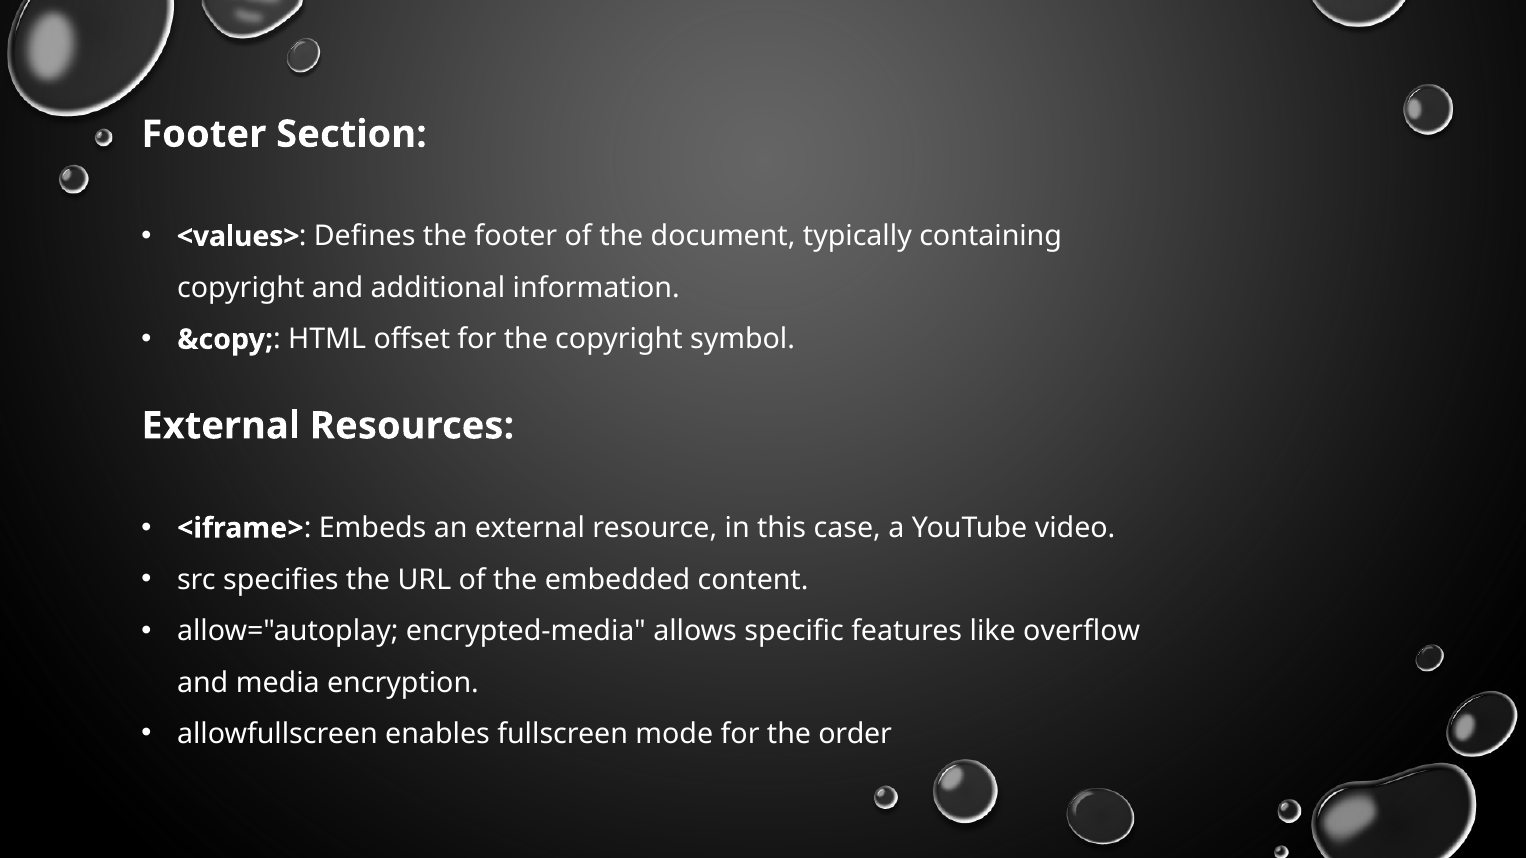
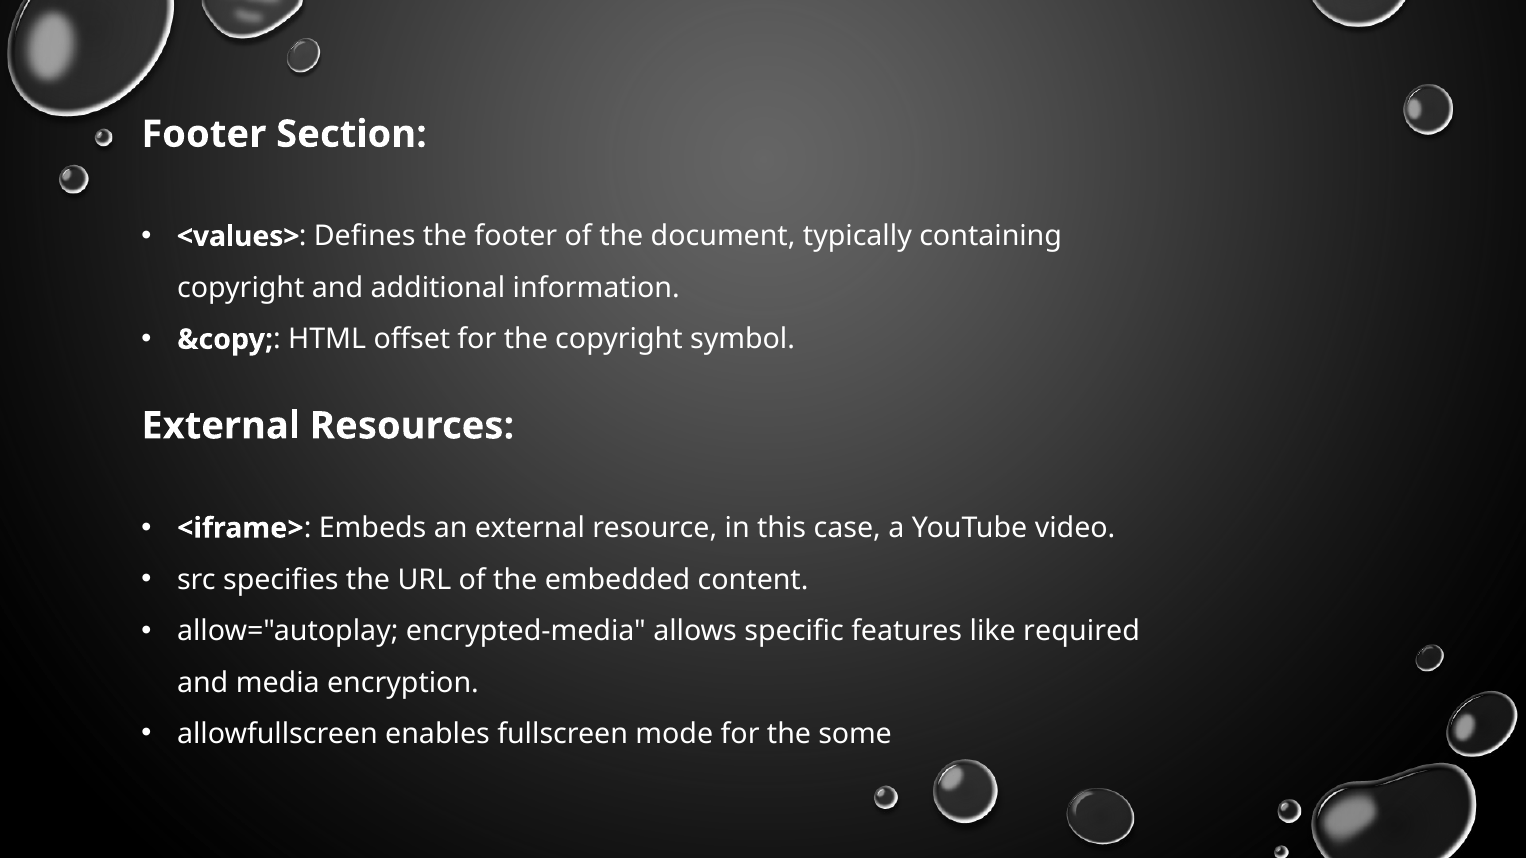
overflow: overflow -> required (1082, 631)
order: order -> some (855, 734)
